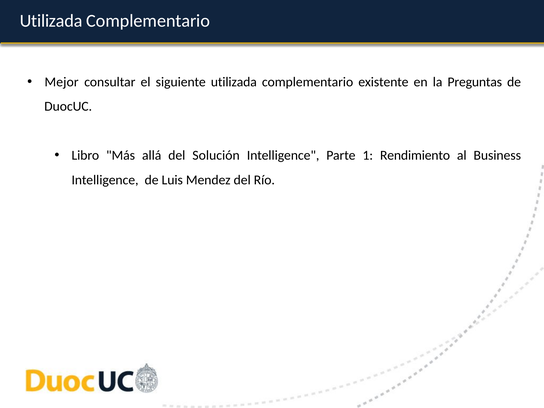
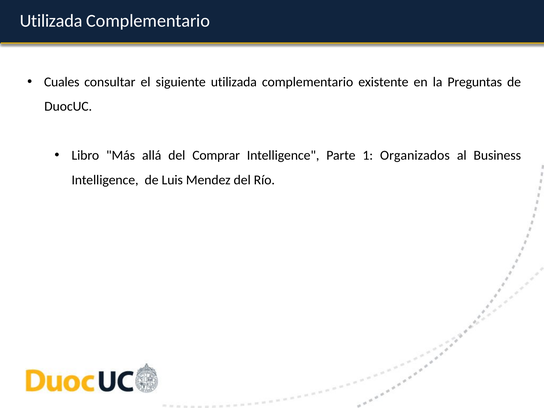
Mejor: Mejor -> Cuales (62, 82)
Solución: Solución -> Comprar (216, 155)
Rendimiento: Rendimiento -> Organizados (415, 155)
